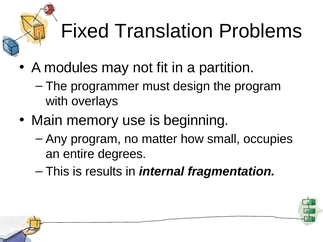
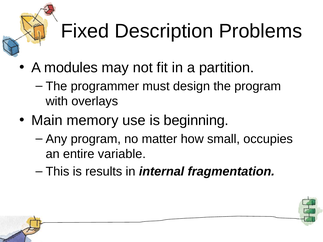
Translation: Translation -> Description (164, 31)
degrees: degrees -> variable (122, 154)
